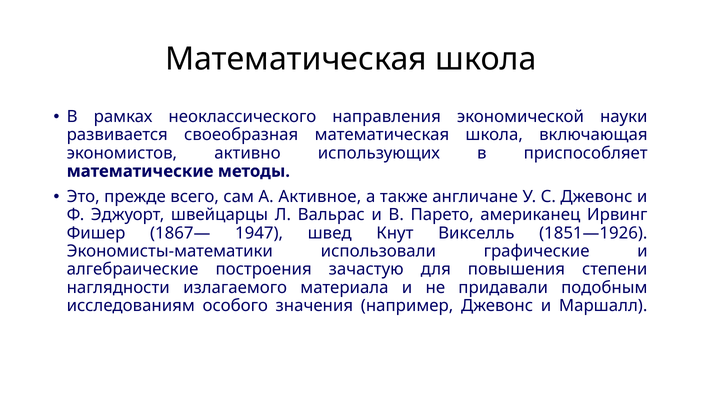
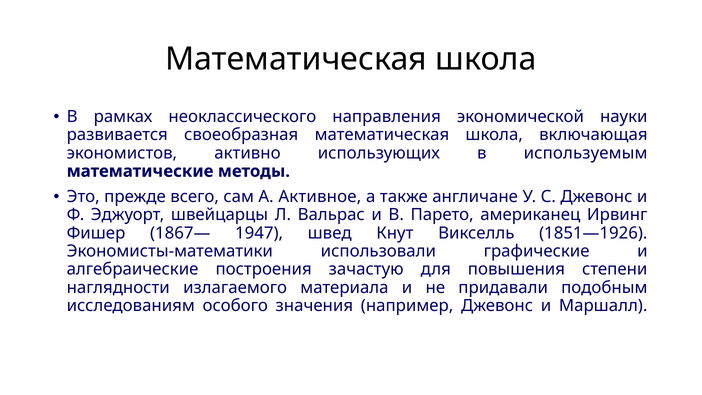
приспособляет: приспособляет -> используемым (586, 153)
